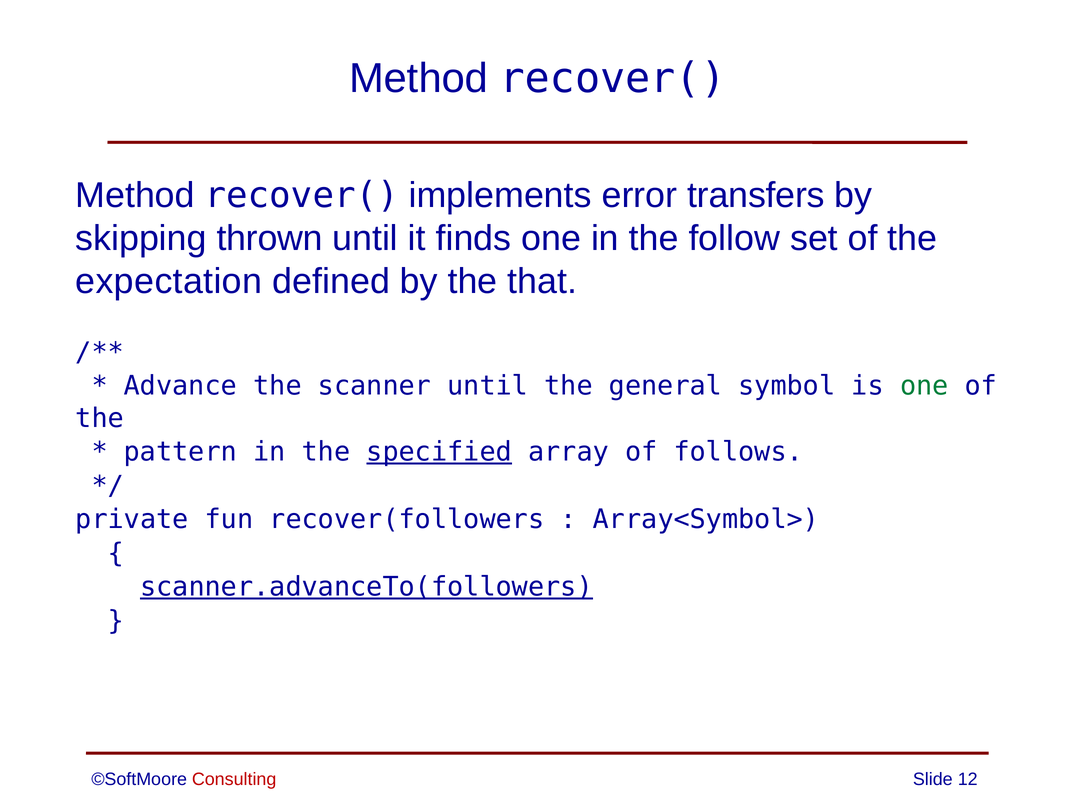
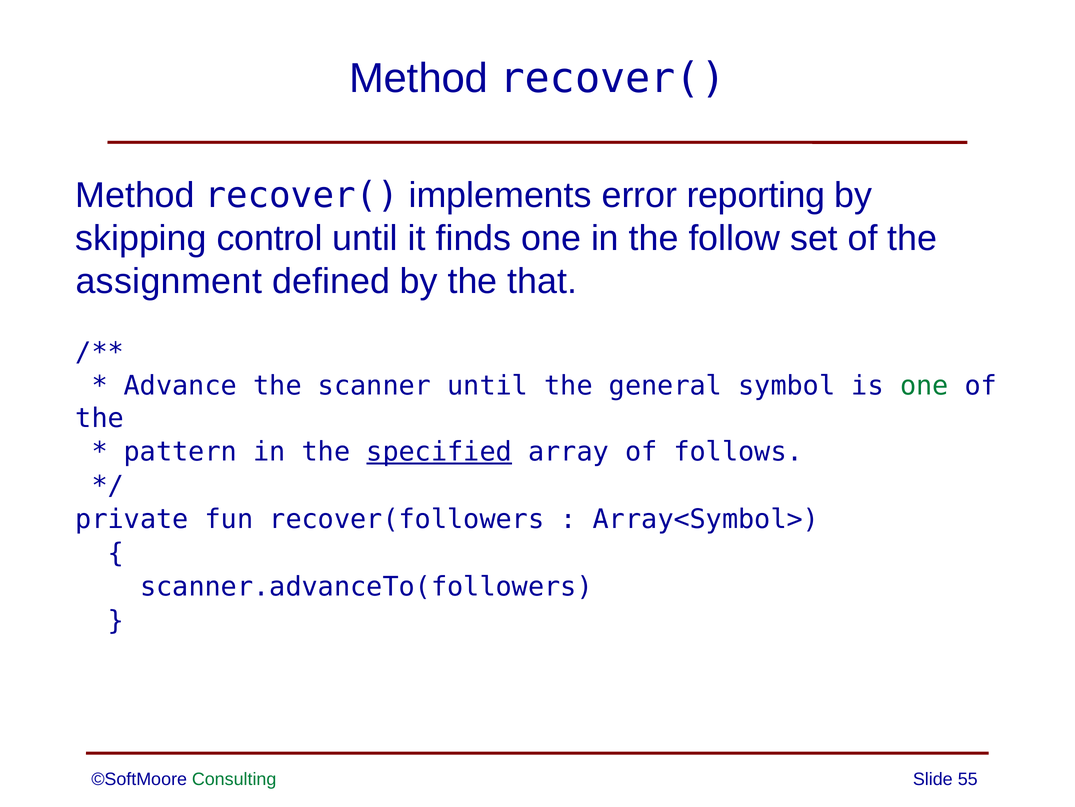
transfers: transfers -> reporting (756, 195)
thrown: thrown -> control (270, 238)
expectation: expectation -> assignment (169, 281)
scanner.advanceTo(followers underline: present -> none (366, 586)
Consulting colour: red -> green (234, 779)
12: 12 -> 55 (968, 779)
